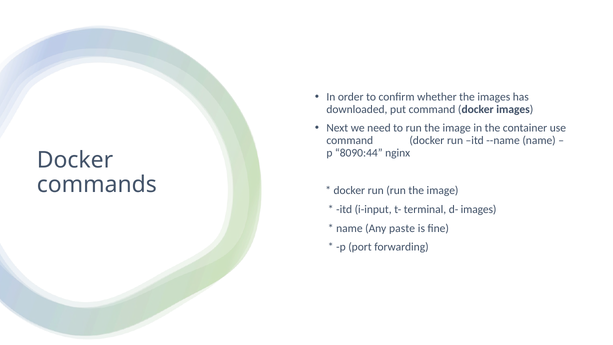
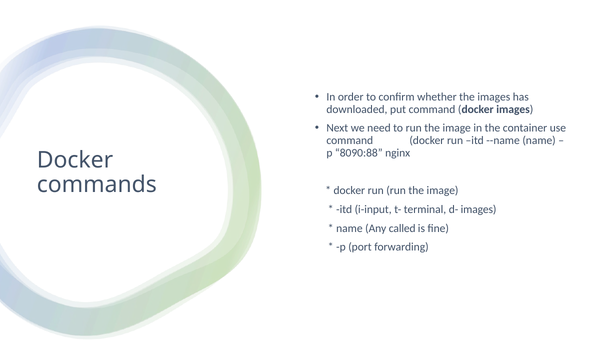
8090:44: 8090:44 -> 8090:88 (359, 153)
paste: paste -> called (402, 228)
